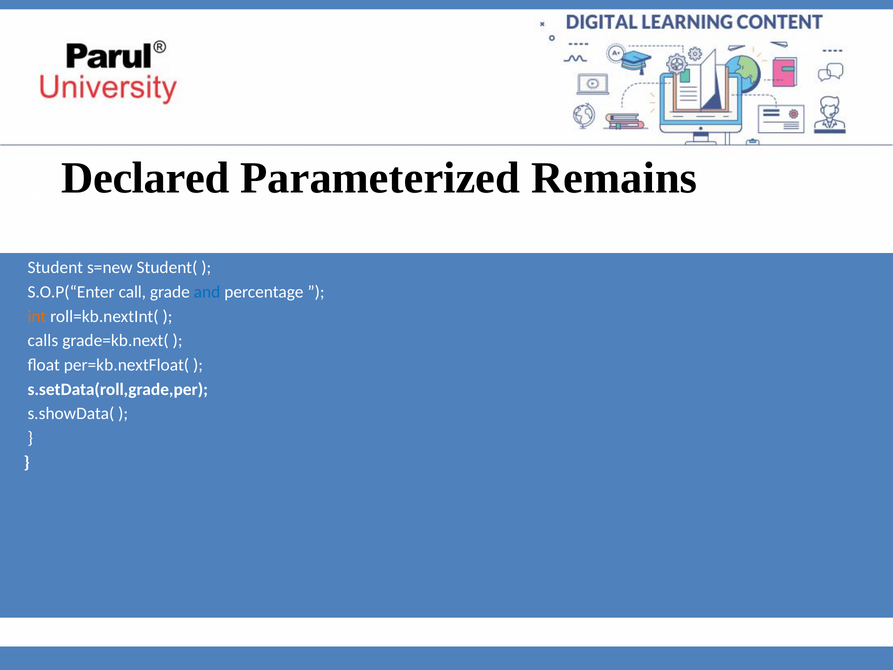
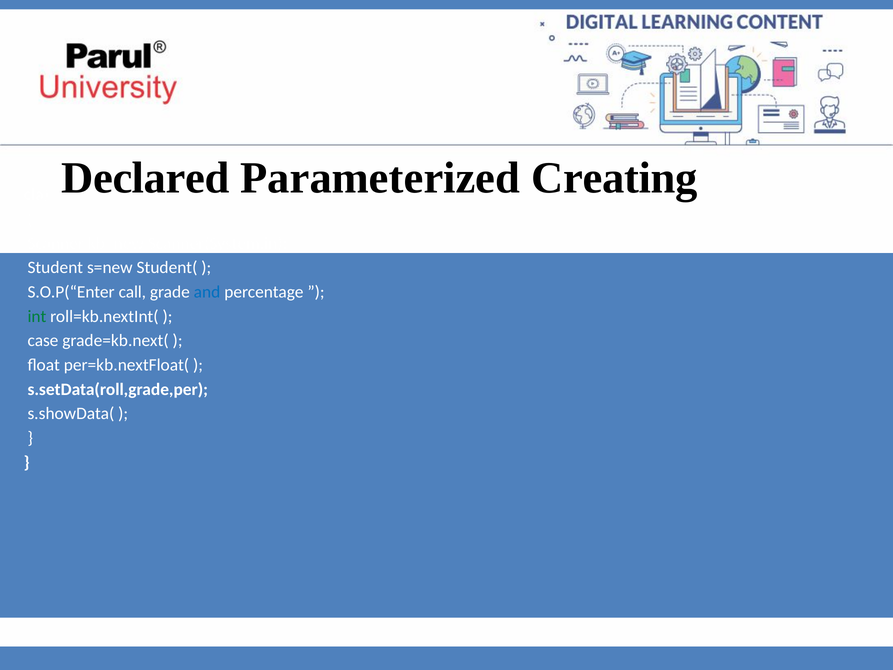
Remains: Remains -> Creating (614, 178)
int colour: orange -> green (37, 316)
calls: calls -> case (43, 341)
